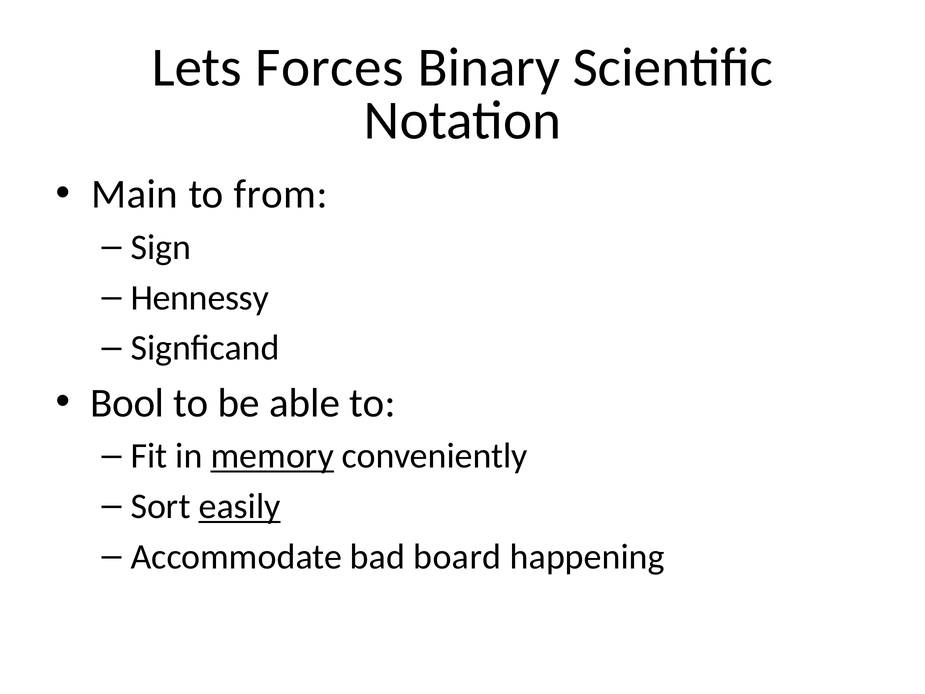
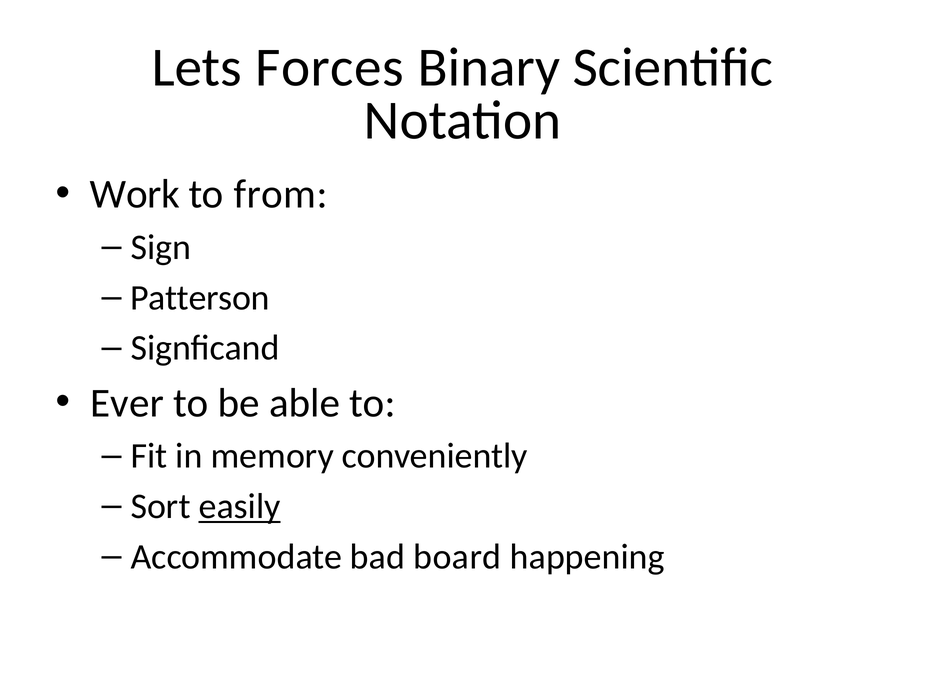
Main: Main -> Work (135, 194)
Hennessy: Hennessy -> Patterson (200, 298)
Bool: Bool -> Ever (127, 403)
memory underline: present -> none (272, 456)
